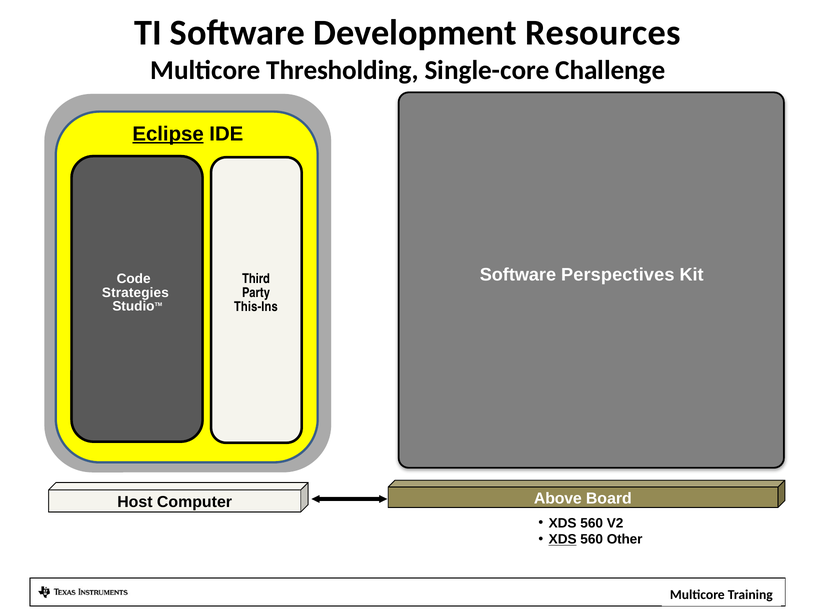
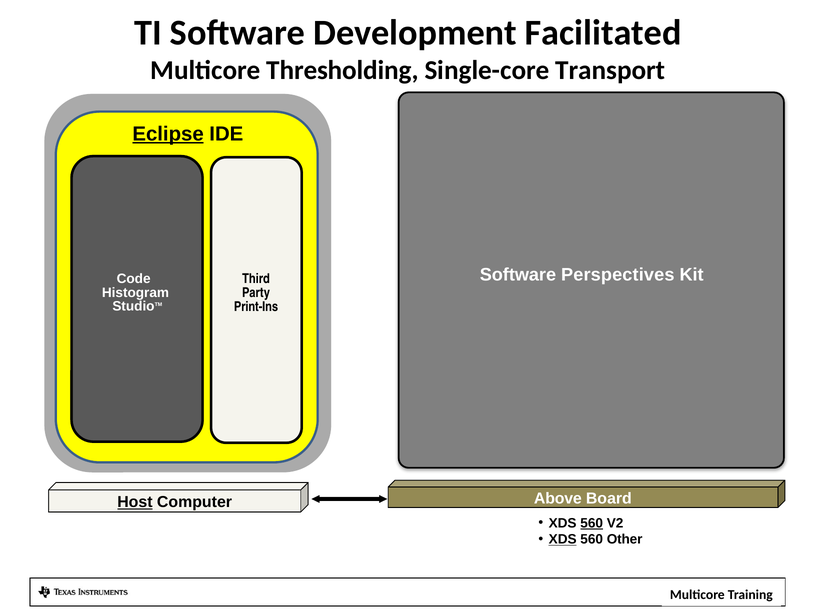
Resources: Resources -> Facilitated (603, 33)
Challenge: Challenge -> Transport (610, 70)
Strategies: Strategies -> Histogram (135, 293)
This-Ins: This-Ins -> Print-Ins (256, 307)
Host underline: none -> present (135, 502)
560 underline: none -> present (592, 523)
